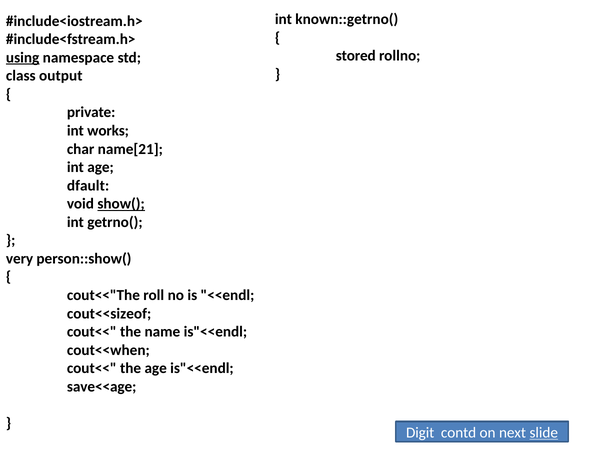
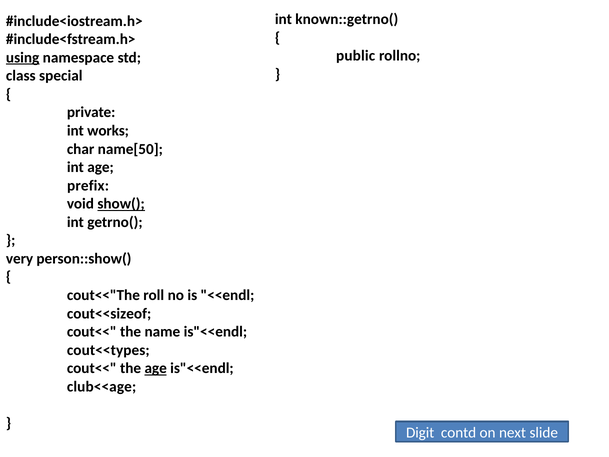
stored: stored -> public (356, 56)
output: output -> special (61, 76)
name[21: name[21 -> name[50 (130, 149)
dfault: dfault -> prefix (88, 185)
cout<<when: cout<<when -> cout<<types (108, 350)
age underline: none -> present (156, 368)
save<<age: save<<age -> club<<age (102, 386)
slide underline: present -> none (544, 432)
